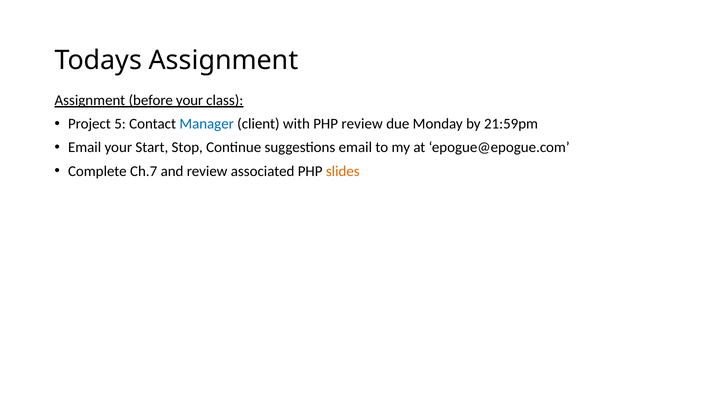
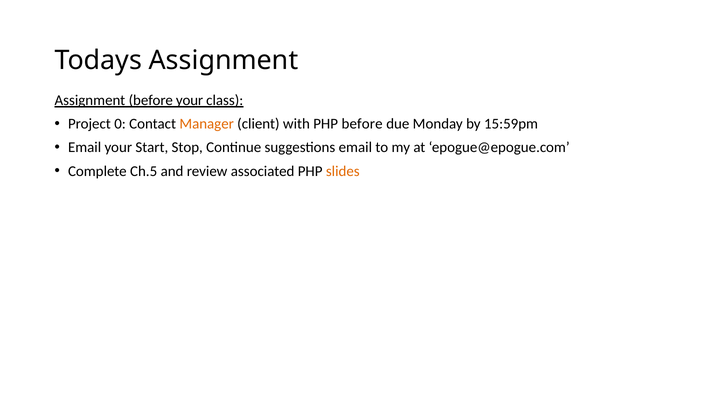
5: 5 -> 0 (120, 124)
Manager colour: blue -> orange (207, 124)
PHP review: review -> before (362, 124)
21:59pm: 21:59pm -> 15:59pm (511, 124)
Ch.7: Ch.7 -> Ch.5 (144, 171)
